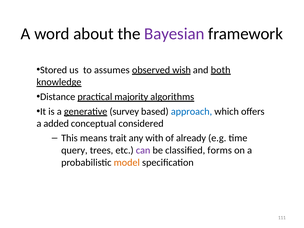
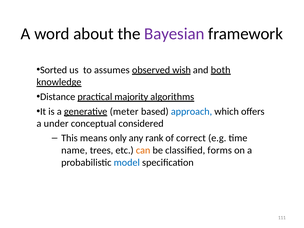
Stored: Stored -> Sorted (54, 70)
survey: survey -> meter (124, 111)
added: added -> under (56, 124)
trait: trait -> only (118, 138)
with: with -> rank (154, 138)
already: already -> correct (191, 138)
query: query -> name (74, 150)
can colour: purple -> orange (143, 150)
model colour: orange -> blue (127, 162)
